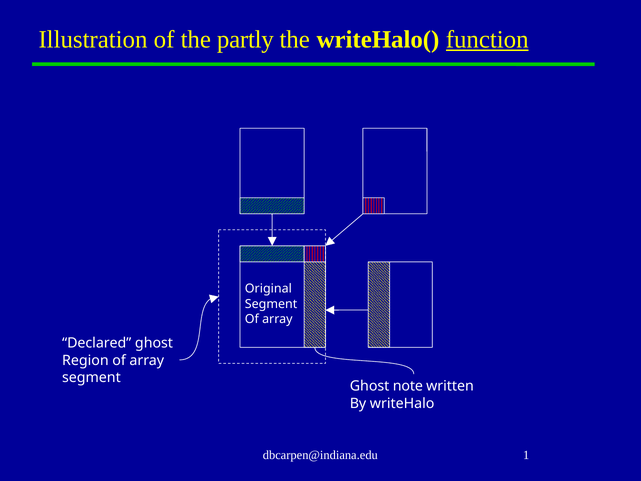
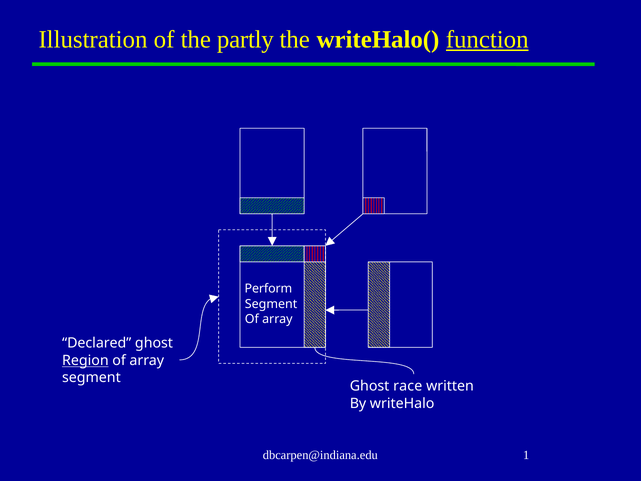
Original: Original -> Perform (268, 288)
Region underline: none -> present (85, 360)
note: note -> race (408, 386)
